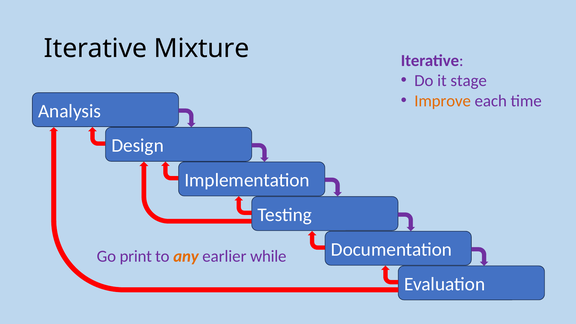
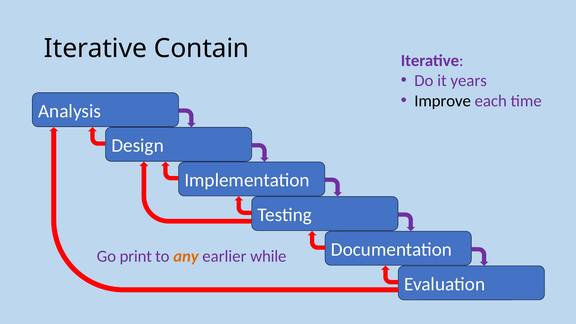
Mixture: Mixture -> Contain (202, 48)
stage: stage -> years (469, 81)
Improve colour: orange -> black (443, 101)
